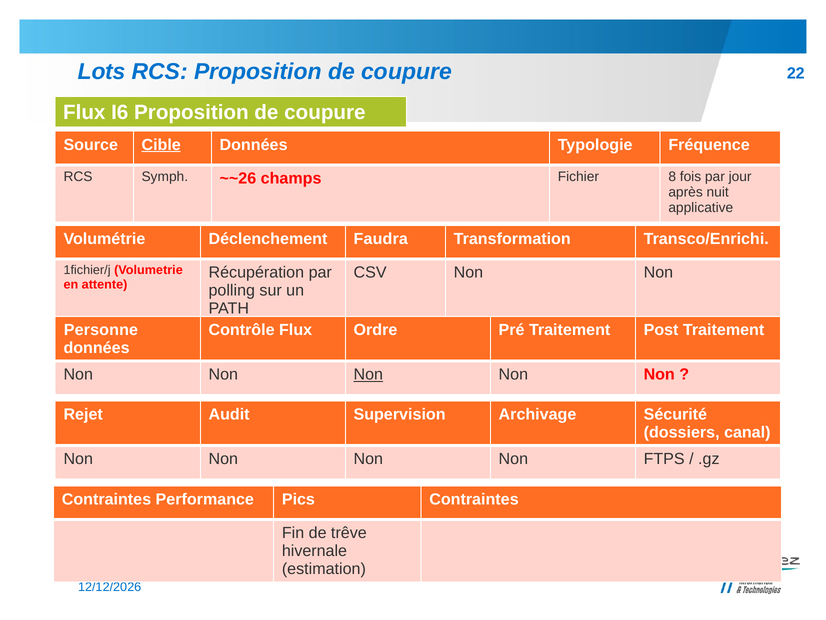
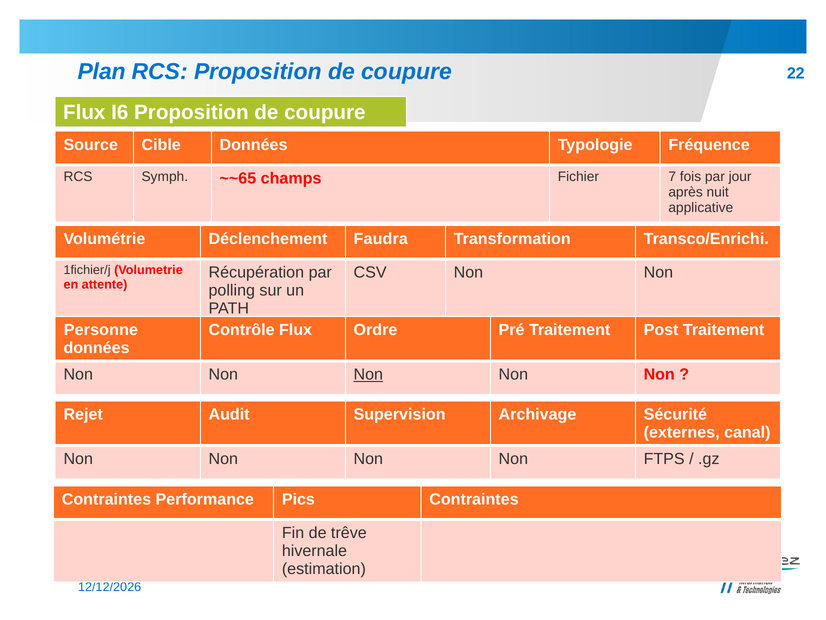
Lots: Lots -> Plan (102, 71)
Cible underline: present -> none (161, 145)
~~26: ~~26 -> ~~65 (238, 178)
8: 8 -> 7 (672, 177)
dossiers: dossiers -> externes (682, 432)
